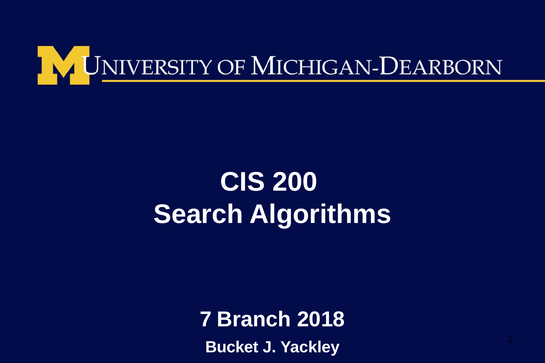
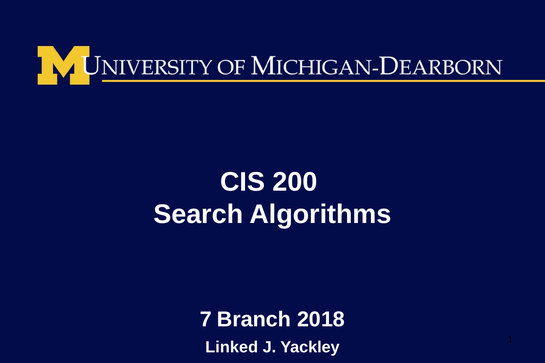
Bucket: Bucket -> Linked (232, 347)
